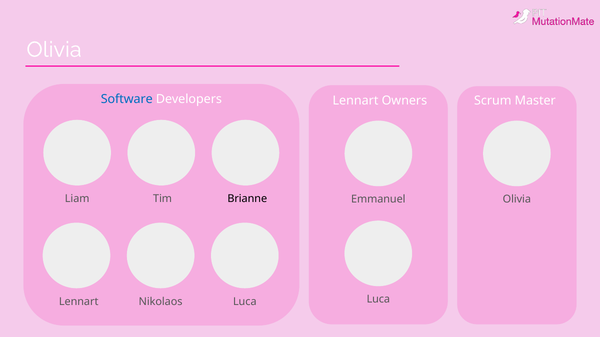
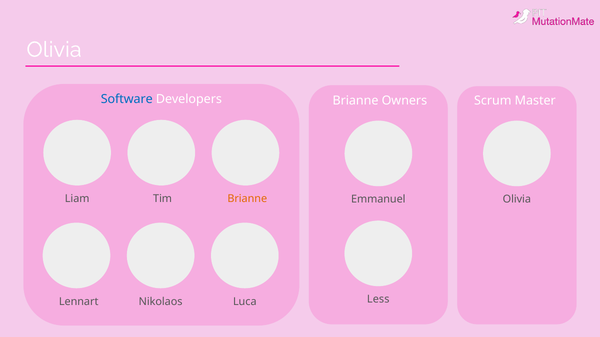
Developers Lennart: Lennart -> Brianne (355, 101)
Brianne colour: black -> orange (247, 199)
Luca: Luca -> Less (378, 300)
